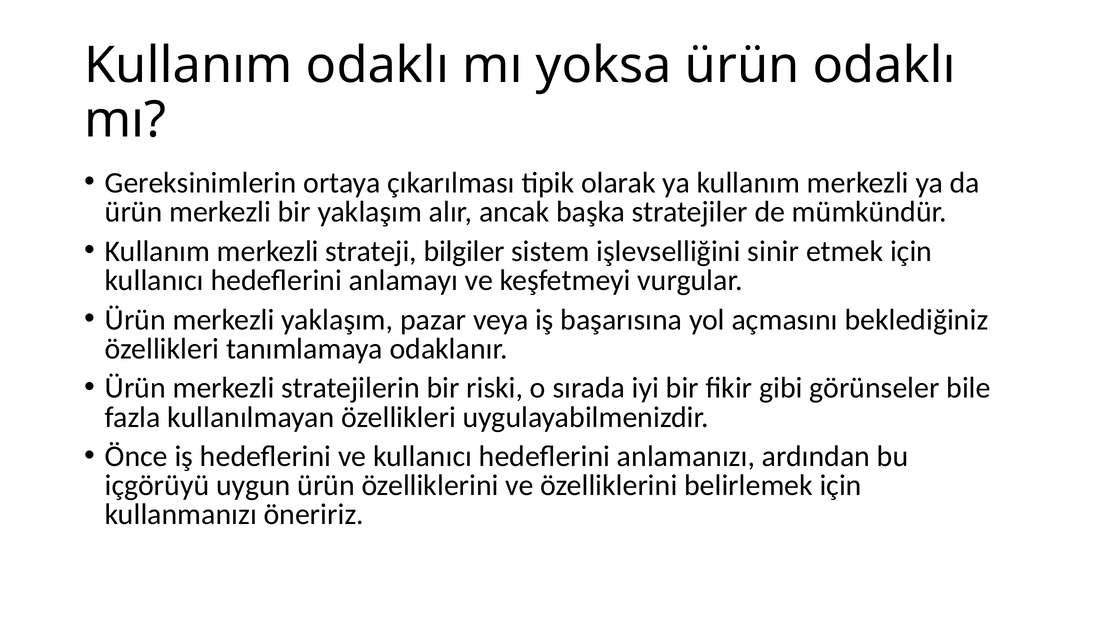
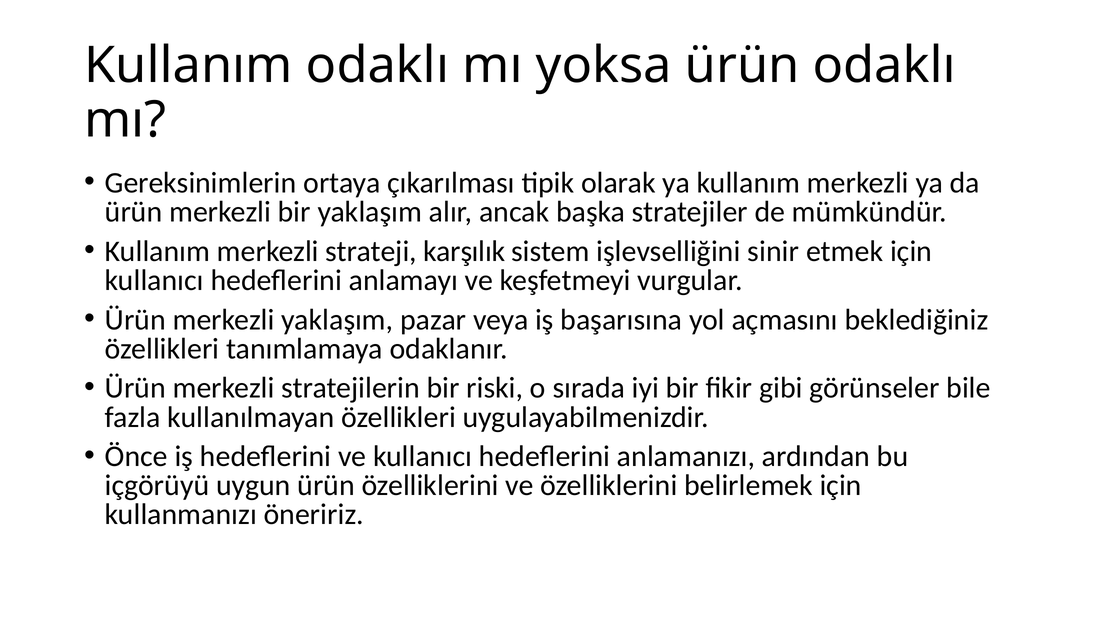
bilgiler: bilgiler -> karşılık (464, 251)
